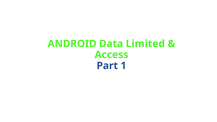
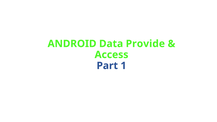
Limited: Limited -> Provide (145, 44)
